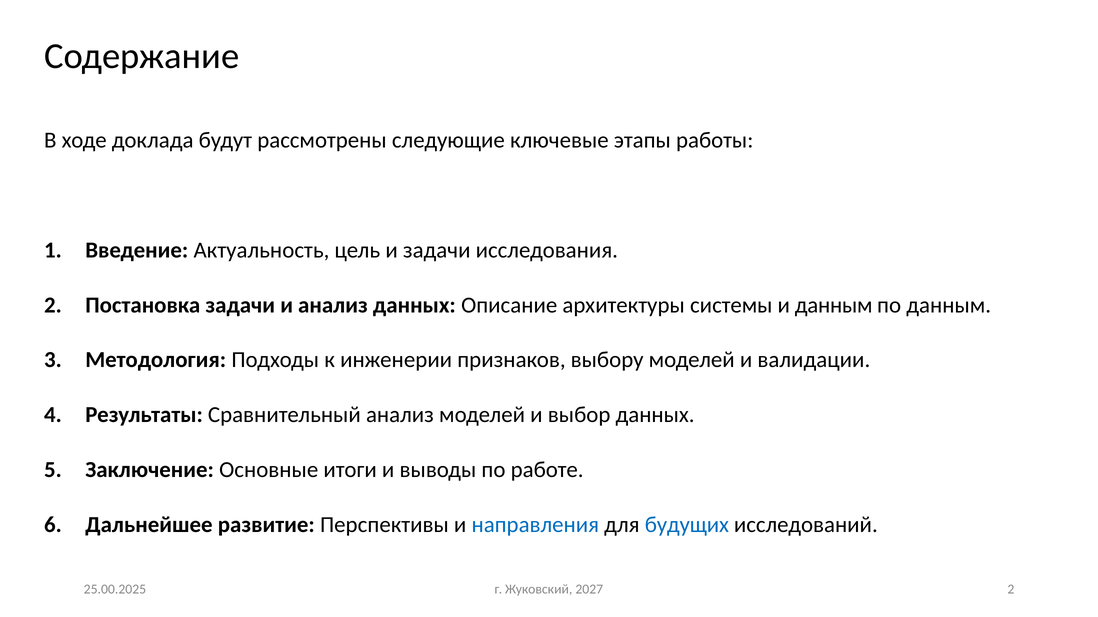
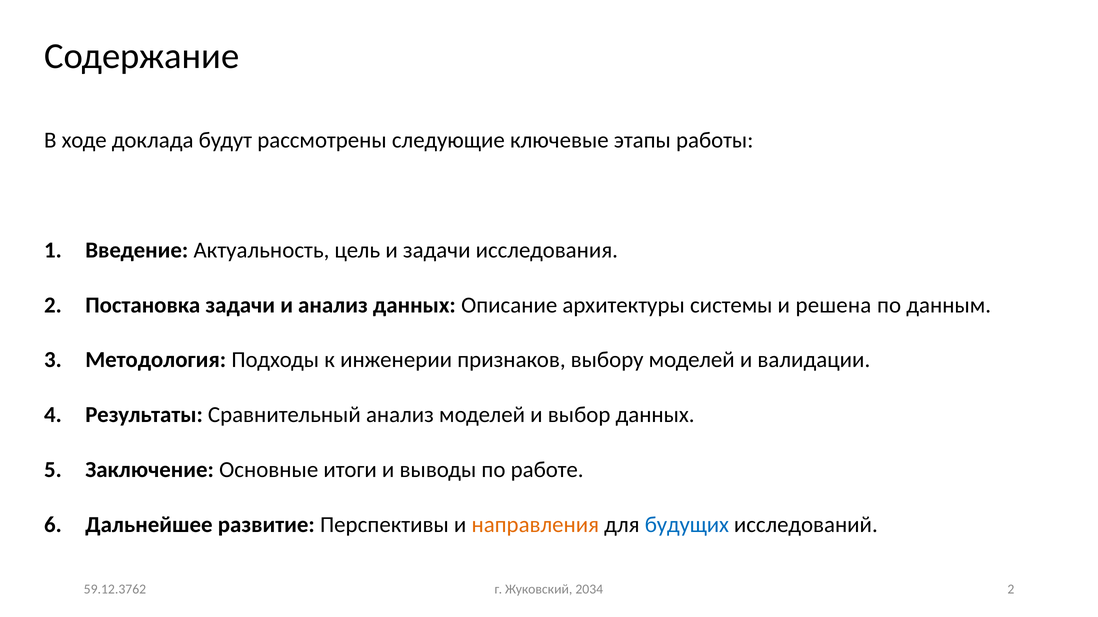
и данным: данным -> решена (833, 305)
направления colour: blue -> orange (535, 525)
2027: 2027 -> 2034 (589, 590)
25.00.2025: 25.00.2025 -> 59.12.3762 (115, 590)
